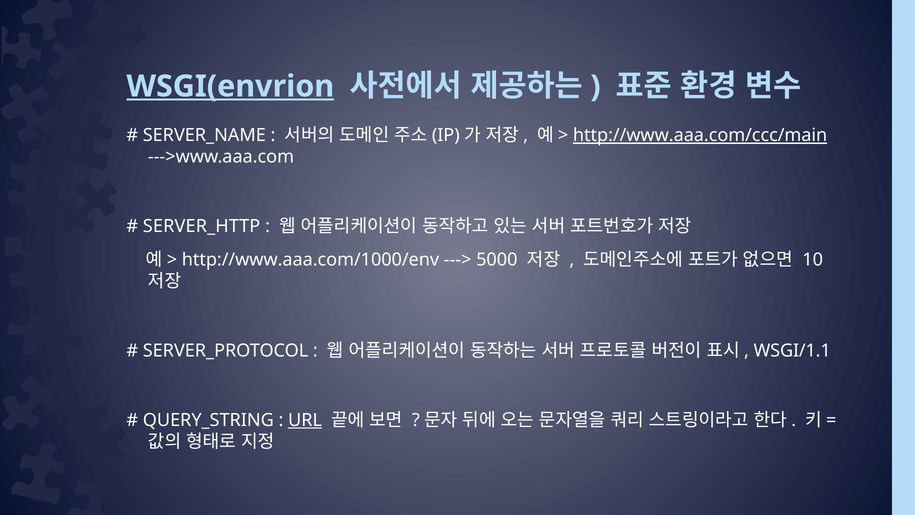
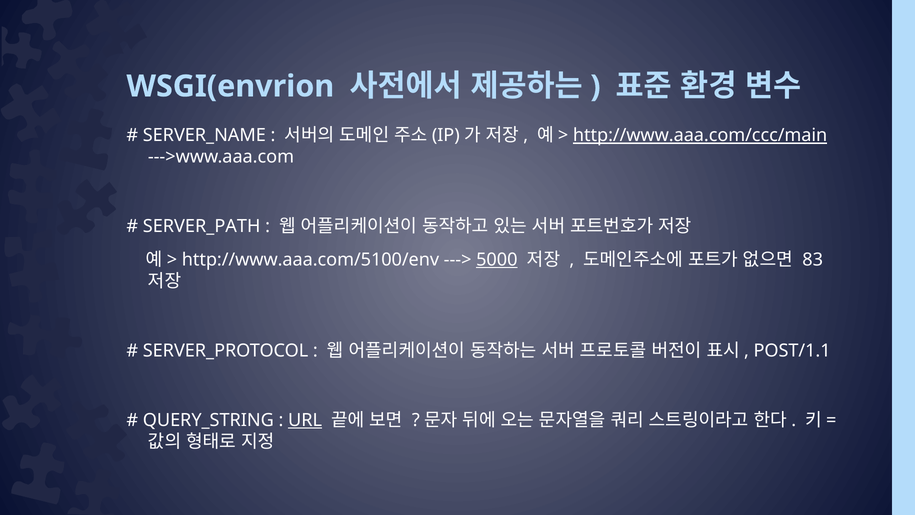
WSGI(envrion underline: present -> none (230, 86)
SERVER_HTTP: SERVER_HTTP -> SERVER_PATH (202, 226)
http://www.aaa.com/1000/env: http://www.aaa.com/1000/env -> http://www.aaa.com/5100/env (310, 260)
5000 underline: none -> present (497, 260)
10: 10 -> 83 (813, 260)
WSGI/1.1: WSGI/1.1 -> POST/1.1 (792, 351)
